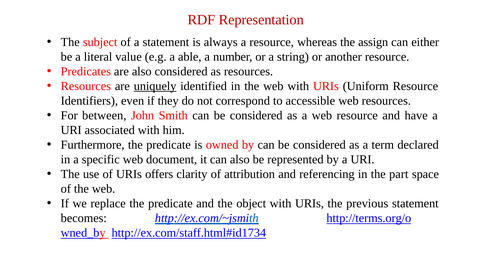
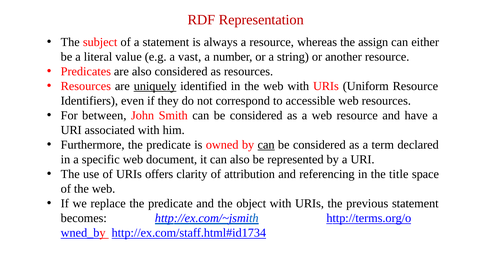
able: able -> vast (190, 57)
can underline: none -> present (266, 145)
part: part -> title (399, 174)
